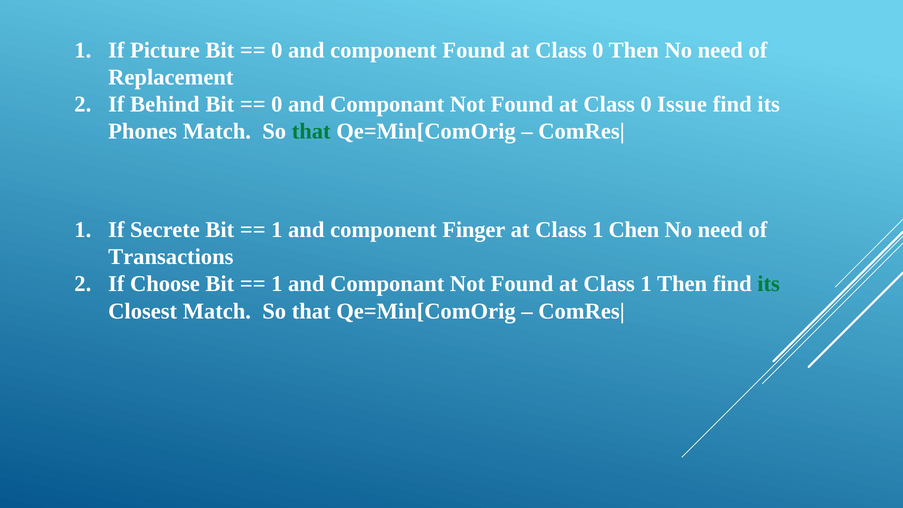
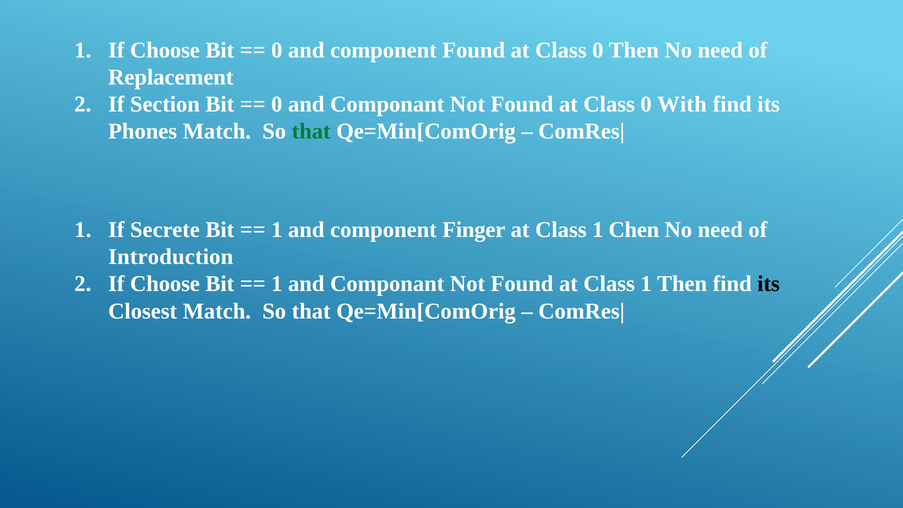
1 If Picture: Picture -> Choose (165, 50)
Behind: Behind -> Section (165, 104)
Issue: Issue -> With (682, 104)
Transactions: Transactions -> Introduction (171, 257)
its colour: green -> black (769, 284)
